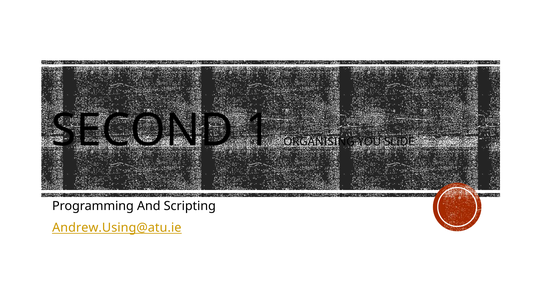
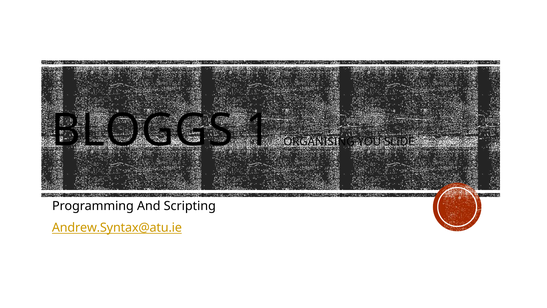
SECOND: SECOND -> BLOGGS (142, 130)
Andrew.Using@atu.ie: Andrew.Using@atu.ie -> Andrew.Syntax@atu.ie (117, 227)
